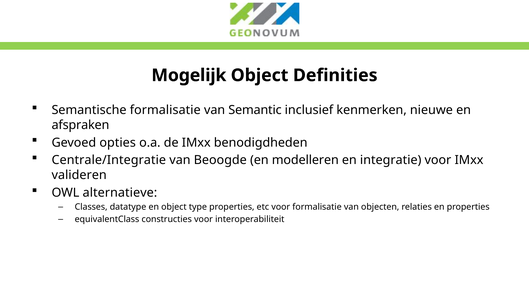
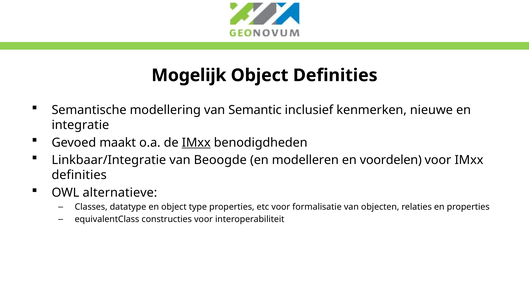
Semantische formalisatie: formalisatie -> modellering (165, 110)
afspraken: afspraken -> integratie (80, 125)
opties: opties -> maakt (118, 142)
IMxx underline: none -> present (196, 142)
Centrale/Integratie: Centrale/Integratie -> Linkbaar/Integratie (109, 160)
integratie: integratie -> voordelen (391, 160)
valideren: valideren -> definities (79, 175)
